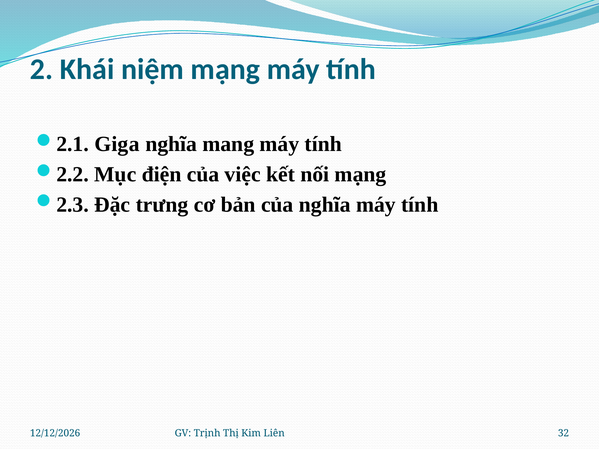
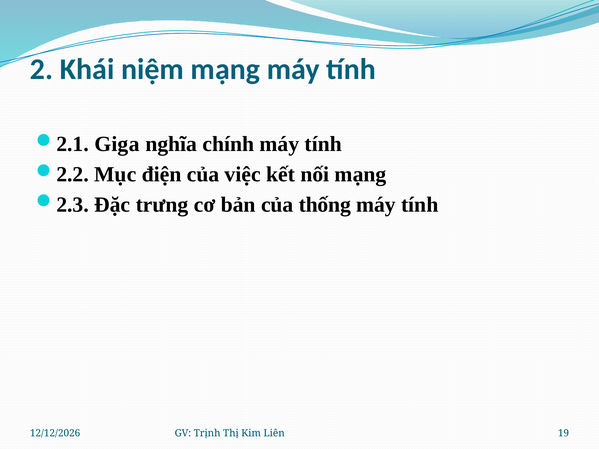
mang: mang -> chính (228, 144)
của nghĩa: nghĩa -> thống (325, 205)
32: 32 -> 19 (564, 433)
